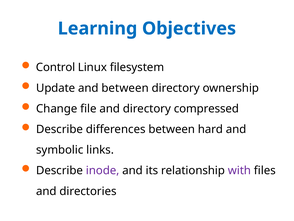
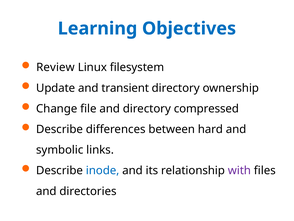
Control: Control -> Review (55, 67)
and between: between -> transient (125, 88)
inode colour: purple -> blue (103, 170)
